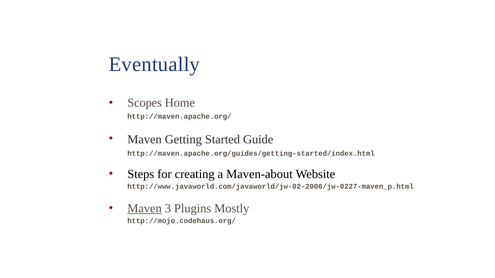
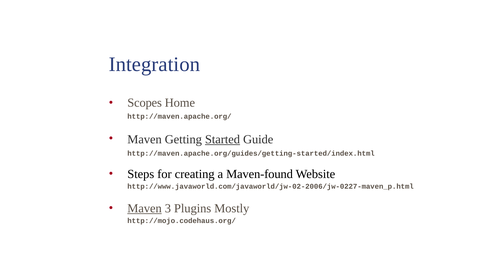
Eventually: Eventually -> Integration (154, 65)
Started underline: none -> present (223, 140)
Maven-about: Maven-about -> Maven-found (260, 174)
